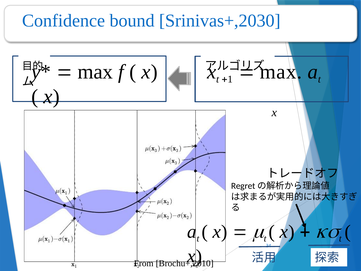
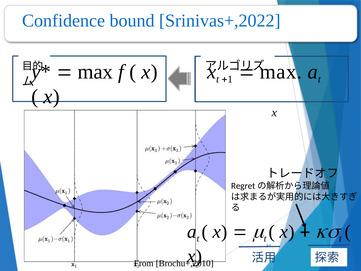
Srinivas+,2030: Srinivas+,2030 -> Srinivas+,2022 (220, 21)
